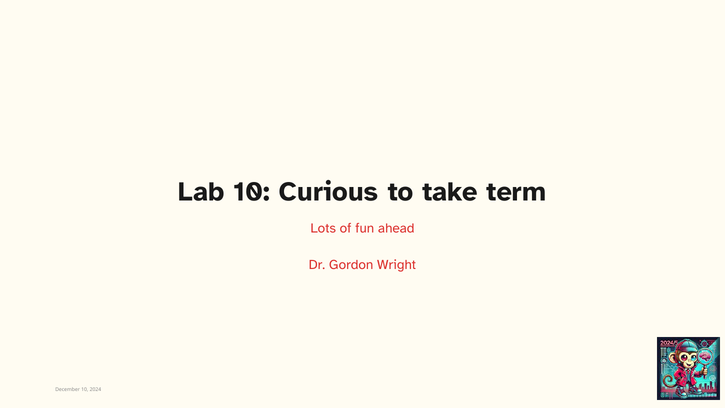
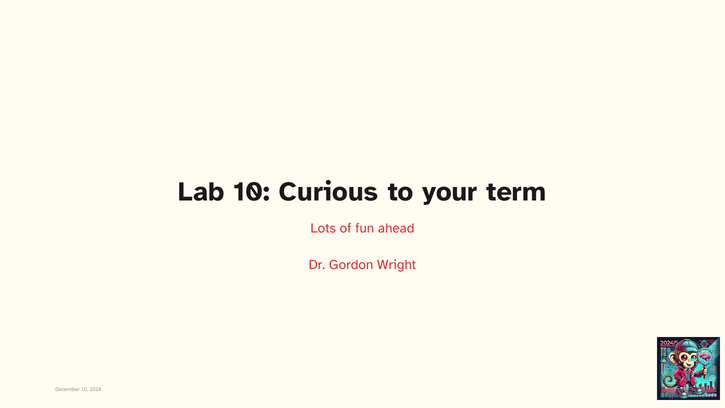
take: take -> your (450, 192)
